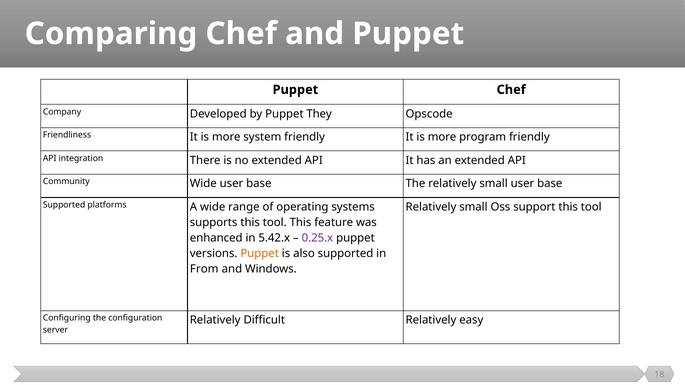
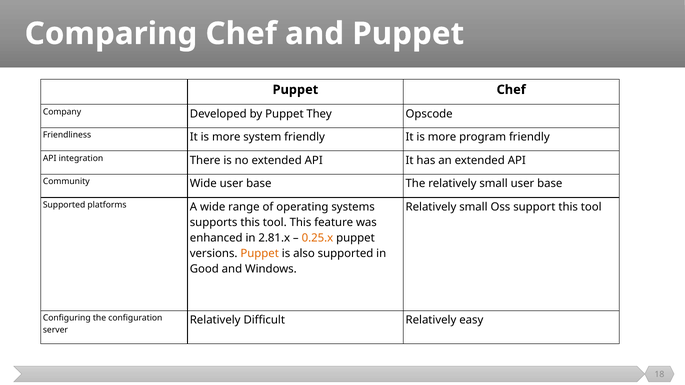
5.42.x: 5.42.x -> 2.81.x (274, 238)
0.25.x colour: purple -> orange (317, 238)
From: From -> Good (204, 269)
